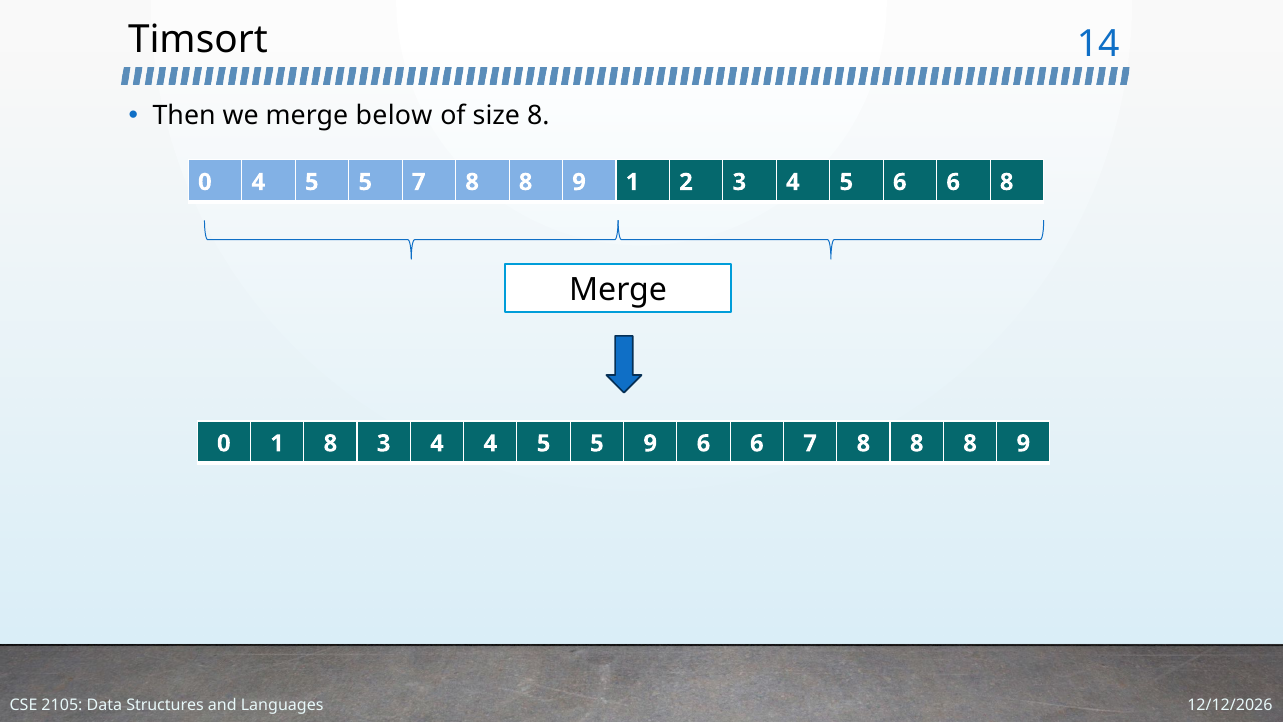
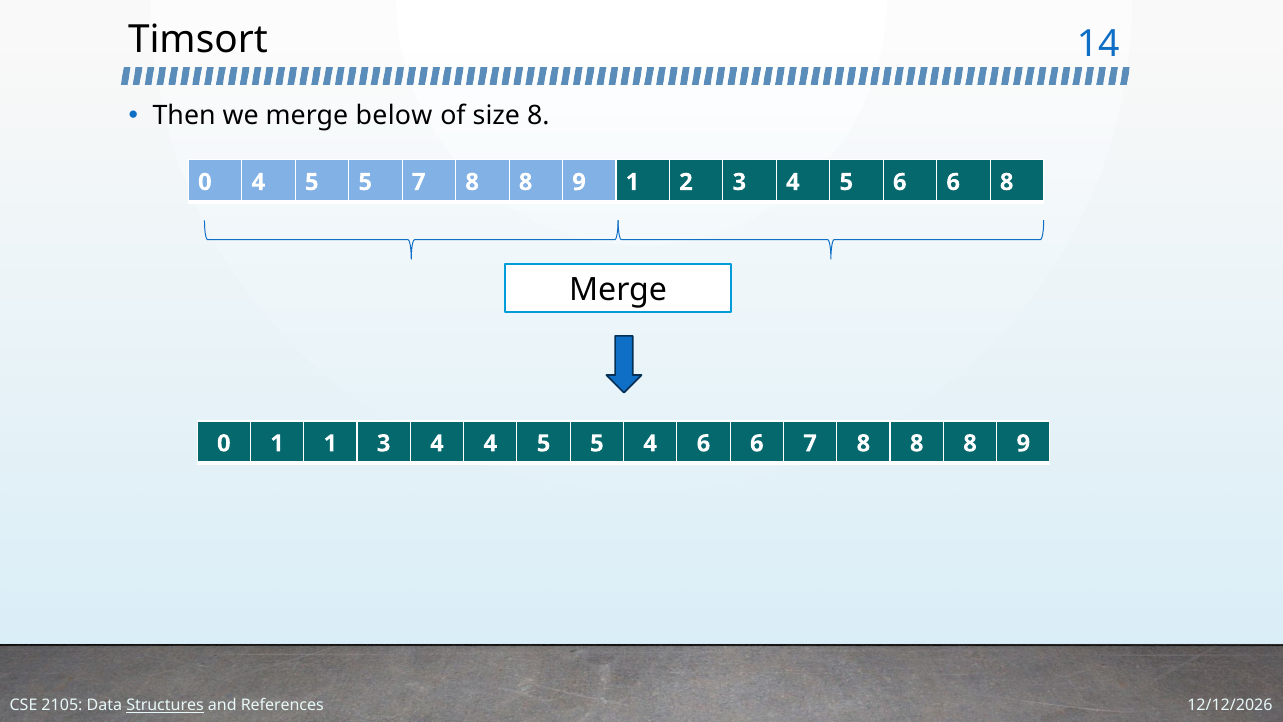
1 8: 8 -> 1 (330, 443)
5 9: 9 -> 4 (650, 443)
Structures underline: none -> present (165, 705)
Languages: Languages -> References (282, 705)
